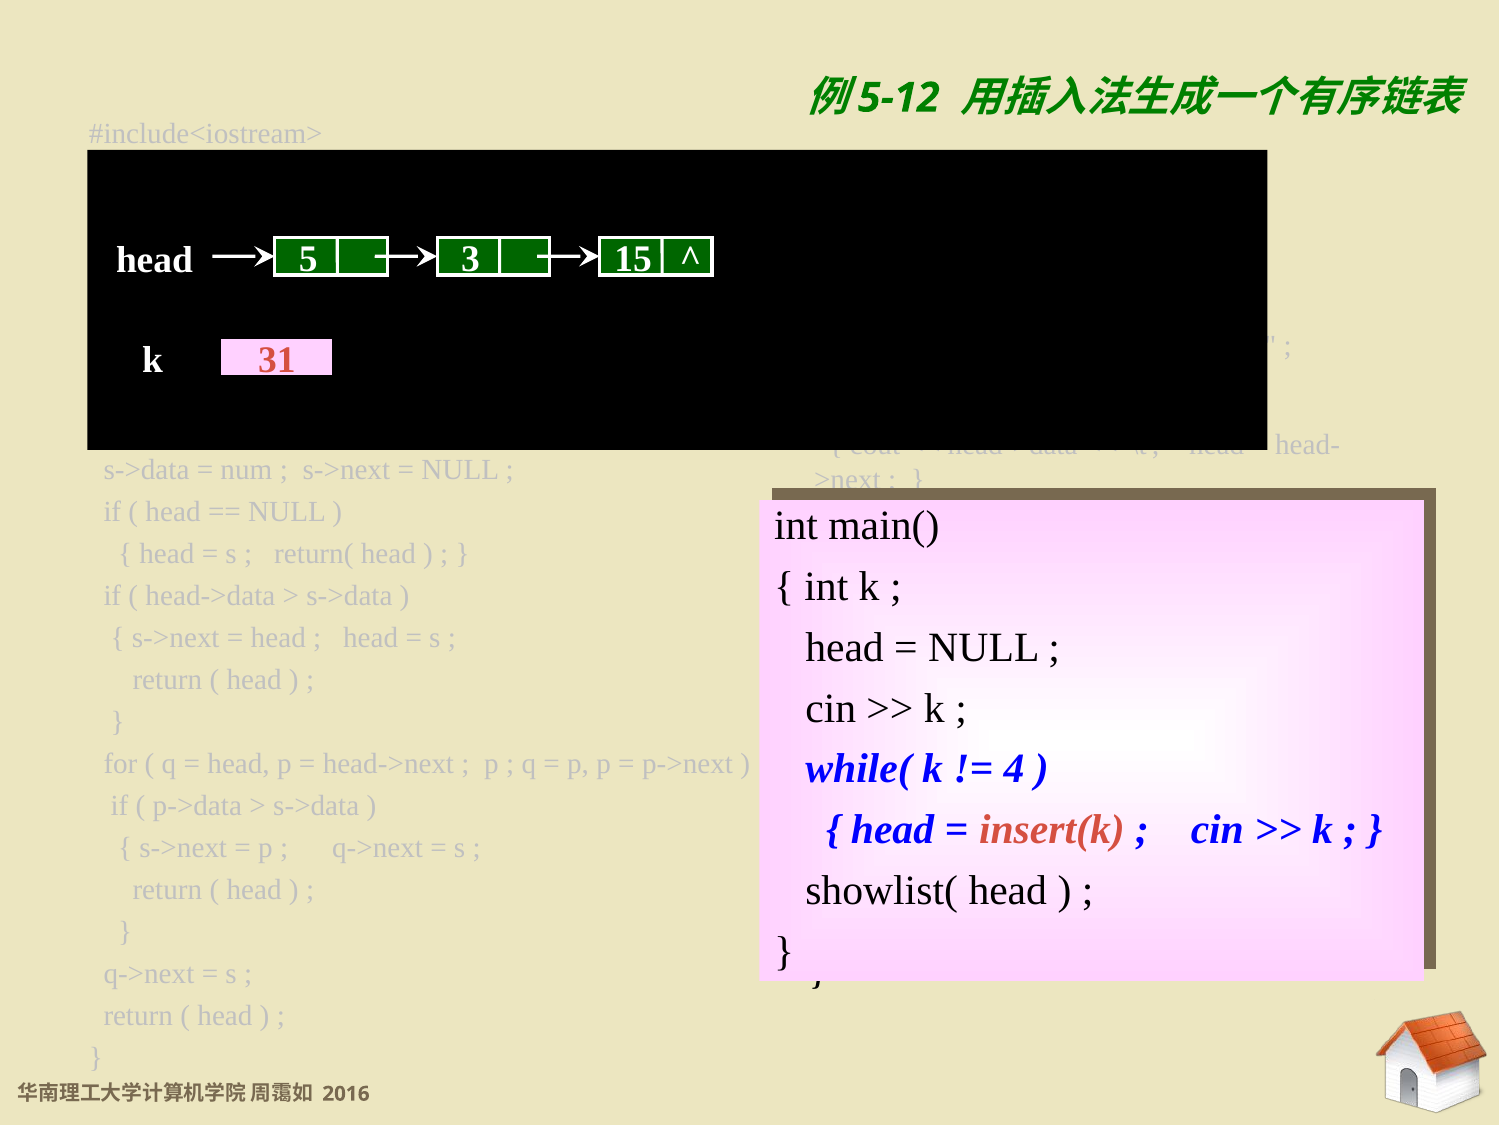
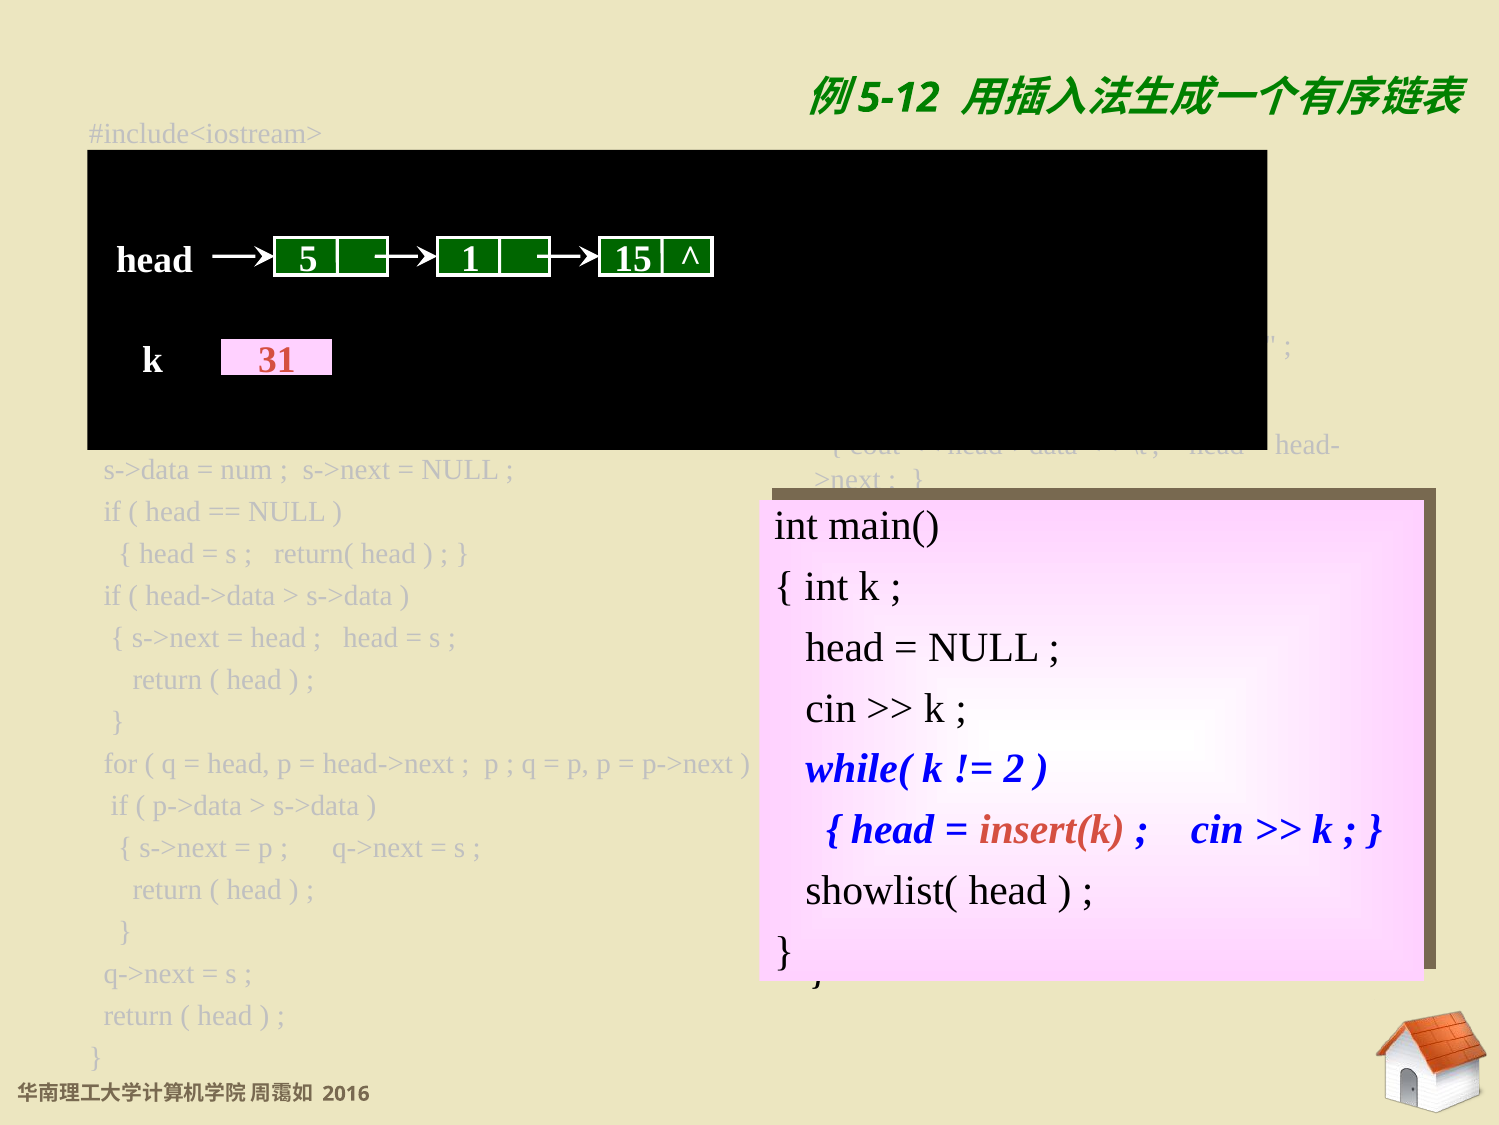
3: 3 -> 1 (471, 259)
4: 4 -> 2 (1014, 769)
